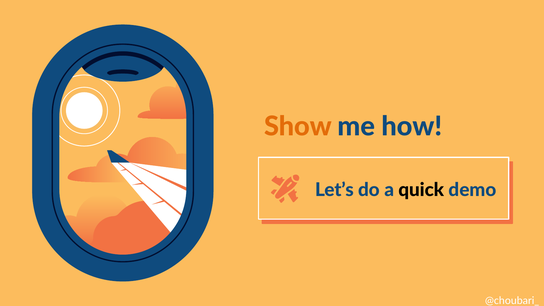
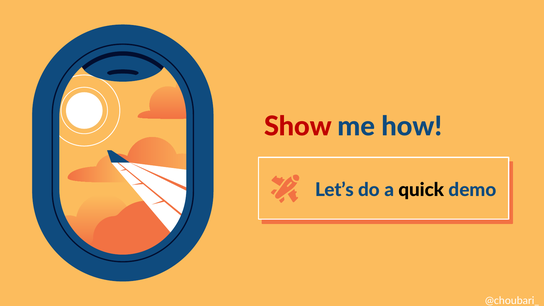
Show colour: orange -> red (298, 127)
